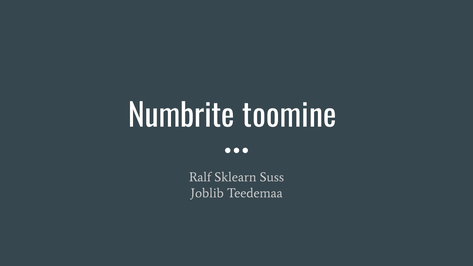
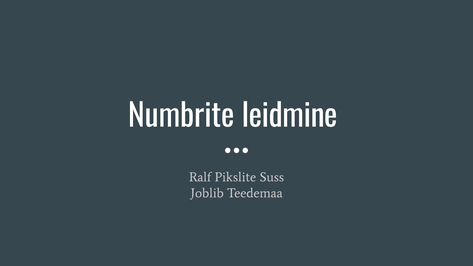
toomine: toomine -> leidmine (290, 116)
Sklearn: Sklearn -> Pikslite (235, 177)
